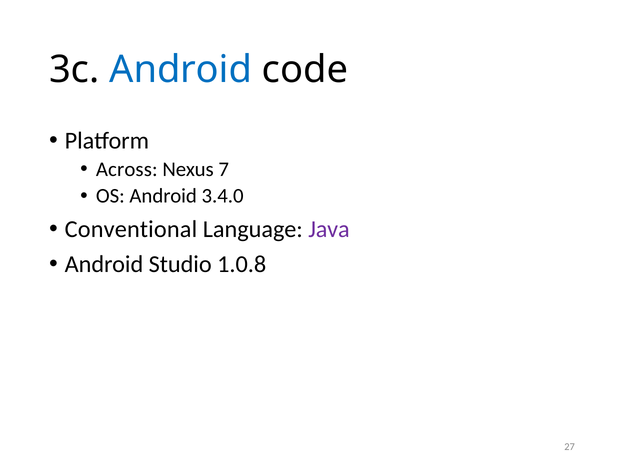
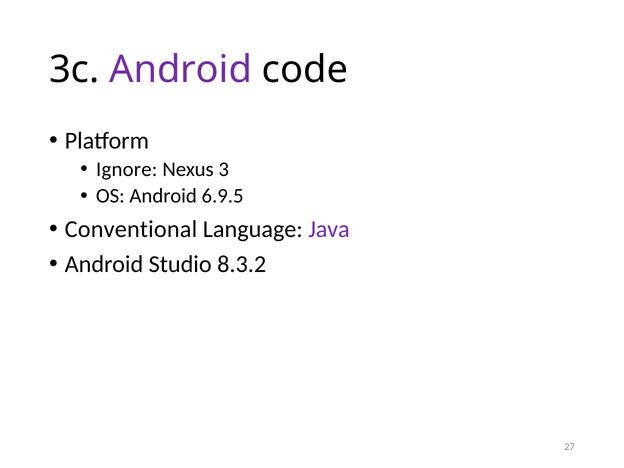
Android colour: blue -> purple (181, 70)
Across: Across -> Ignore (127, 169)
7: 7 -> 3 (224, 169)
3.4.0: 3.4.0 -> 6.9.5 (223, 196)
1.0.8: 1.0.8 -> 8.3.2 (242, 264)
